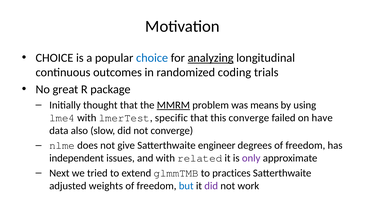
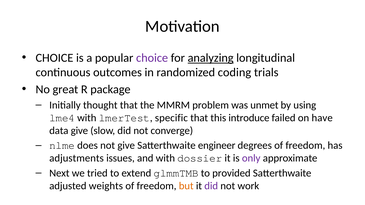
choice colour: blue -> purple (152, 58)
MMRM underline: present -> none (173, 105)
means: means -> unmet (264, 105)
this converge: converge -> introduce (249, 118)
data also: also -> give (79, 131)
independent: independent -> adjustments (77, 158)
related: related -> dossier (200, 158)
practices: practices -> provided (231, 173)
but colour: blue -> orange (186, 186)
